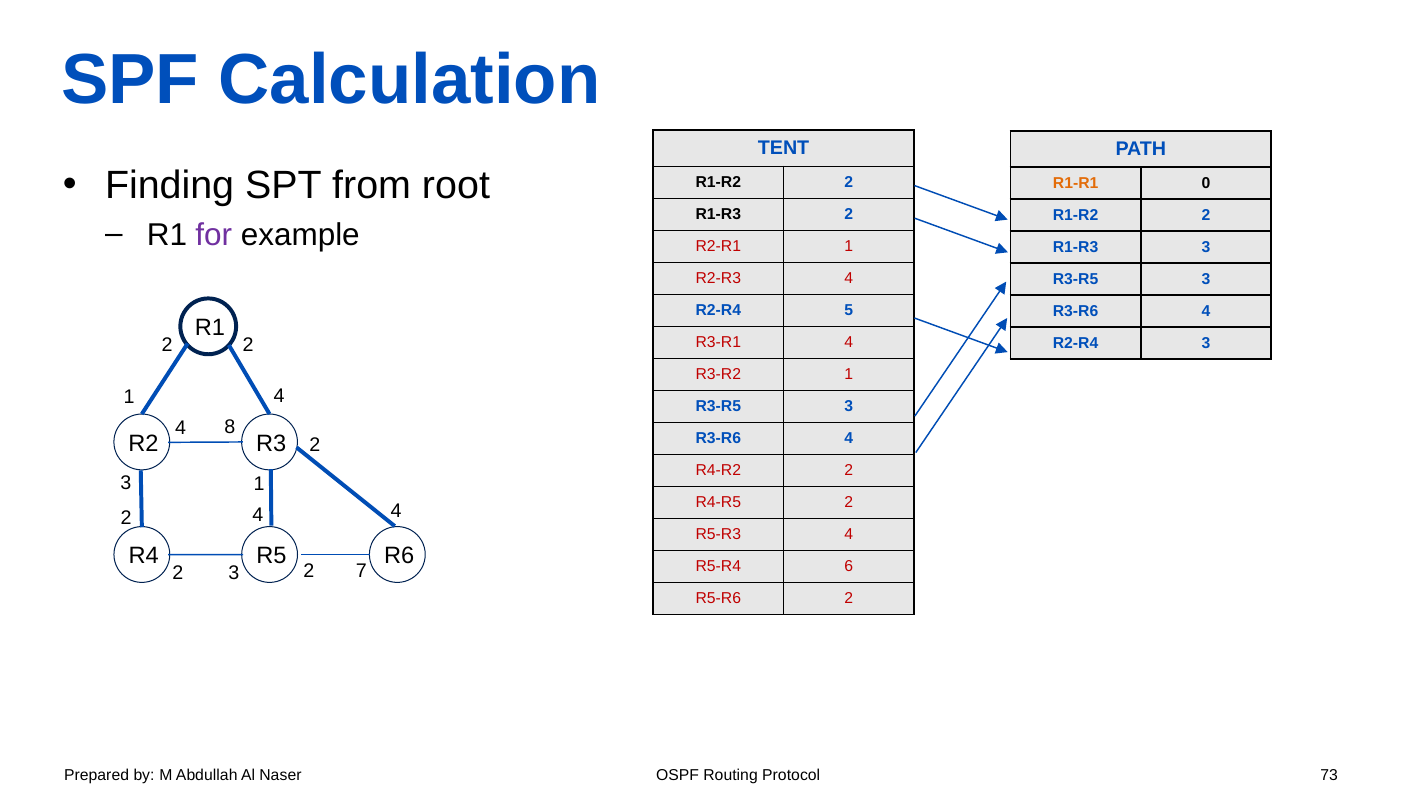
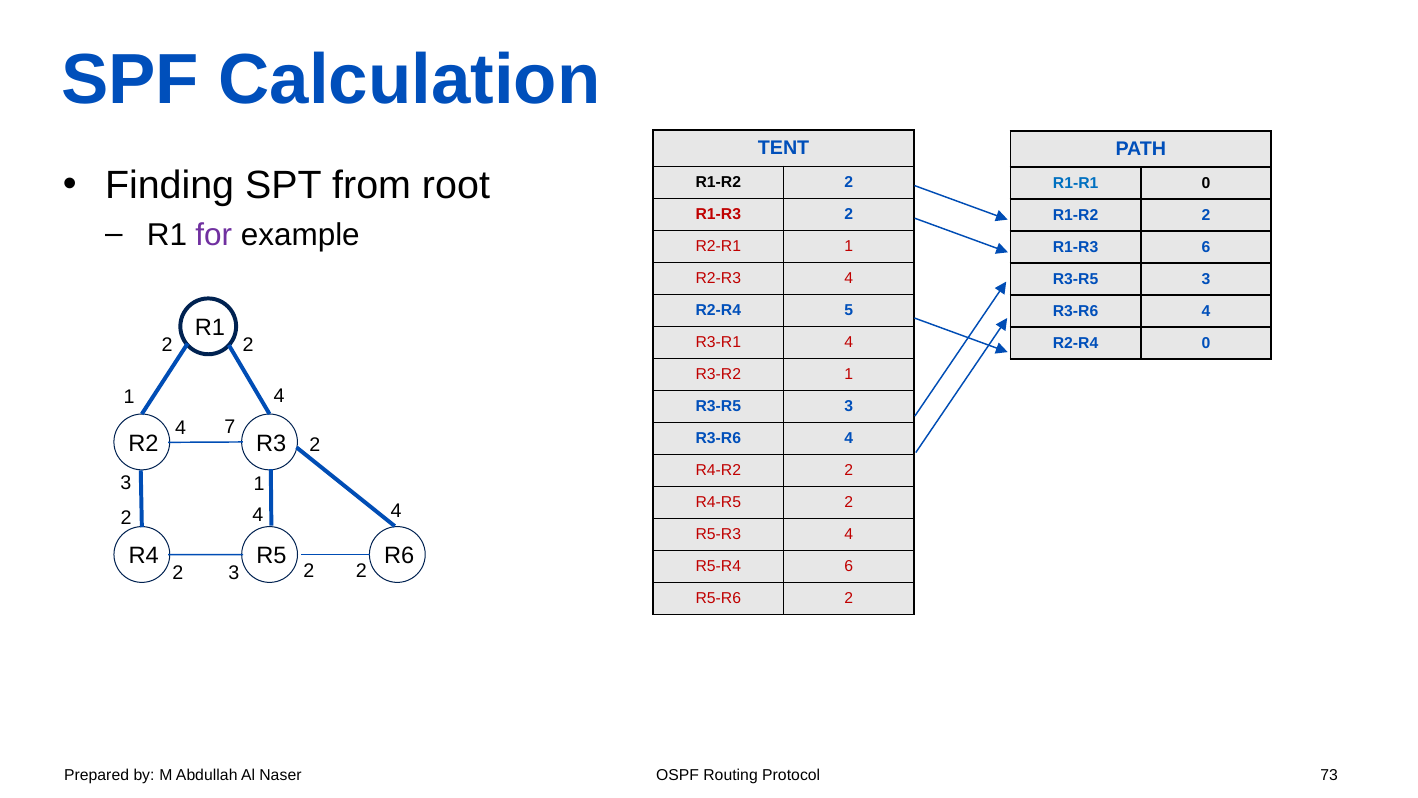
R1-R1 colour: orange -> blue (1076, 183)
R1-R3 colour: black -> red (718, 215)
R1-R3 3: 3 -> 6 (1206, 247)
R2-R4 3: 3 -> 0 (1206, 343)
8: 8 -> 7 (230, 427)
7: 7 -> 2 (361, 571)
